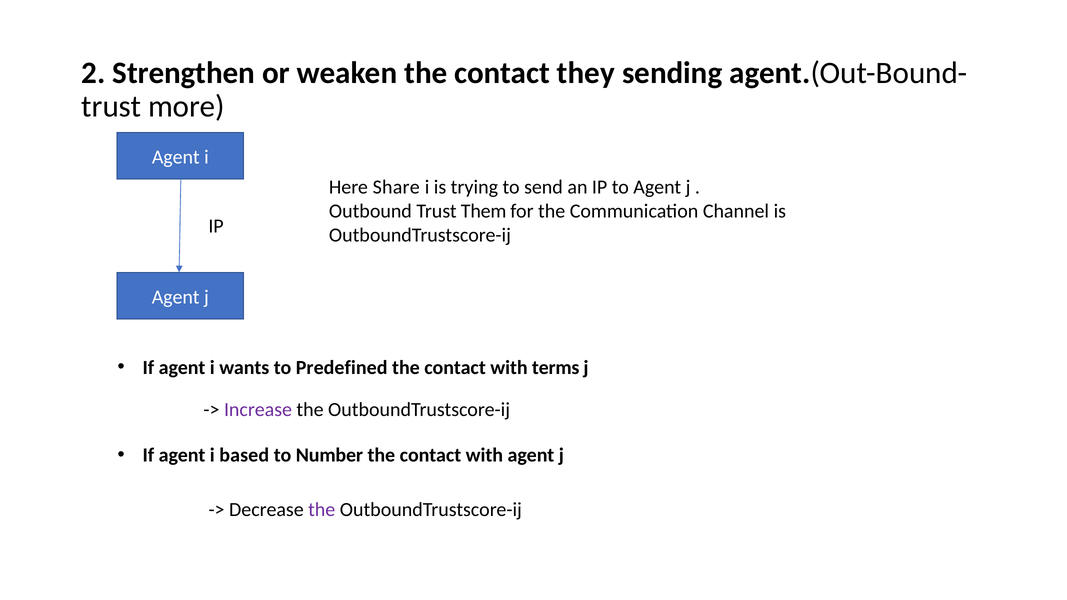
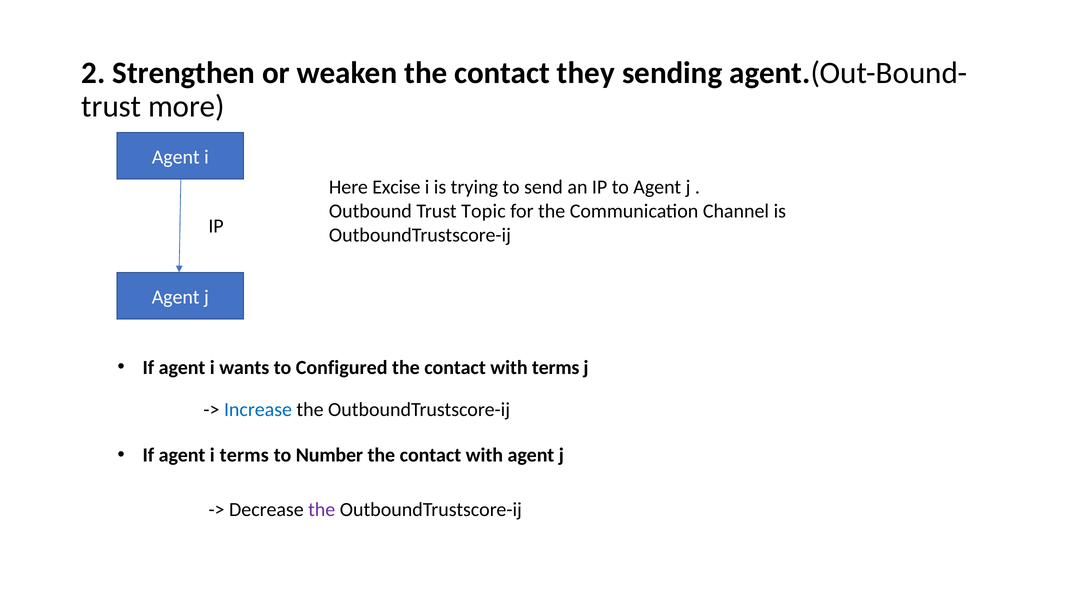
Share: Share -> Excise (396, 187)
Them: Them -> Topic (483, 211)
Predefined: Predefined -> Configured (342, 368)
Increase colour: purple -> blue (258, 410)
i based: based -> terms (244, 455)
